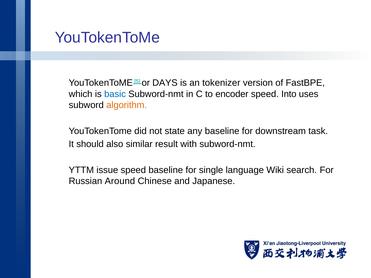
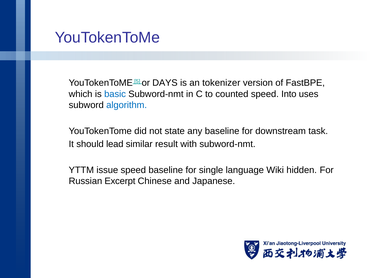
encoder: encoder -> counted (232, 94)
algorithm colour: orange -> blue (127, 105)
also: also -> lead (115, 144)
search: search -> hidden (302, 170)
Around: Around -> Excerpt (120, 181)
